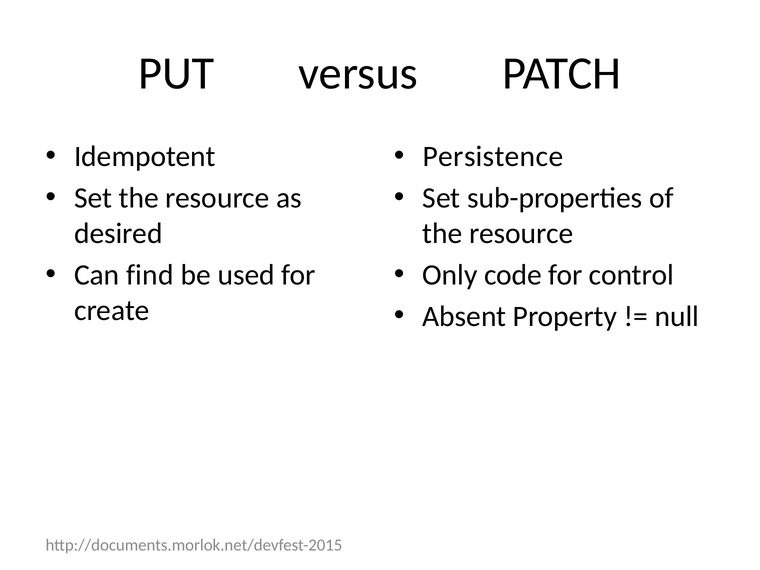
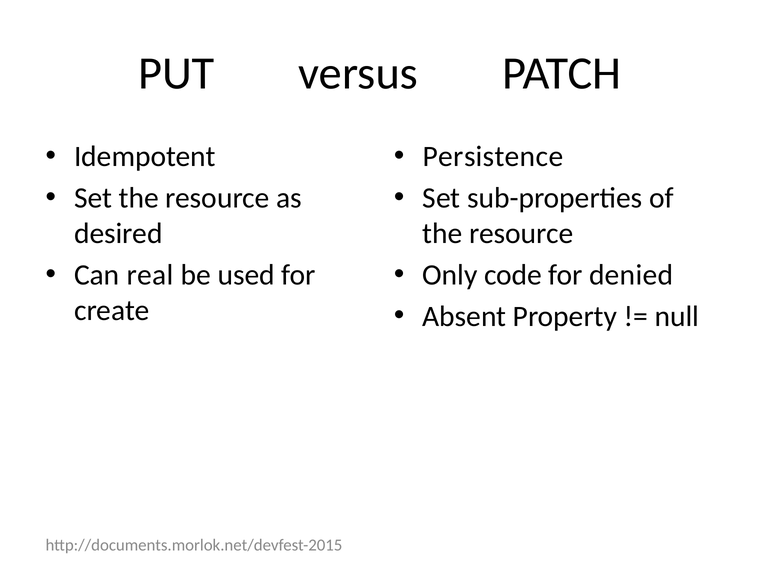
find: find -> real (150, 275)
control: control -> denied (631, 275)
